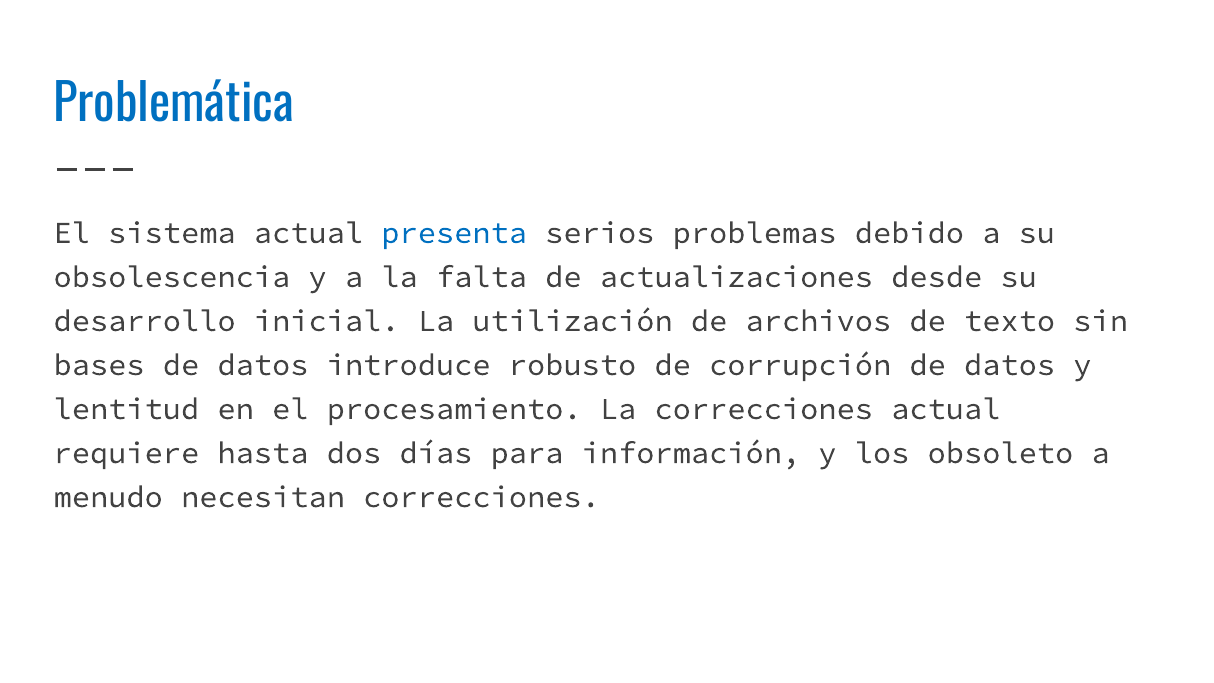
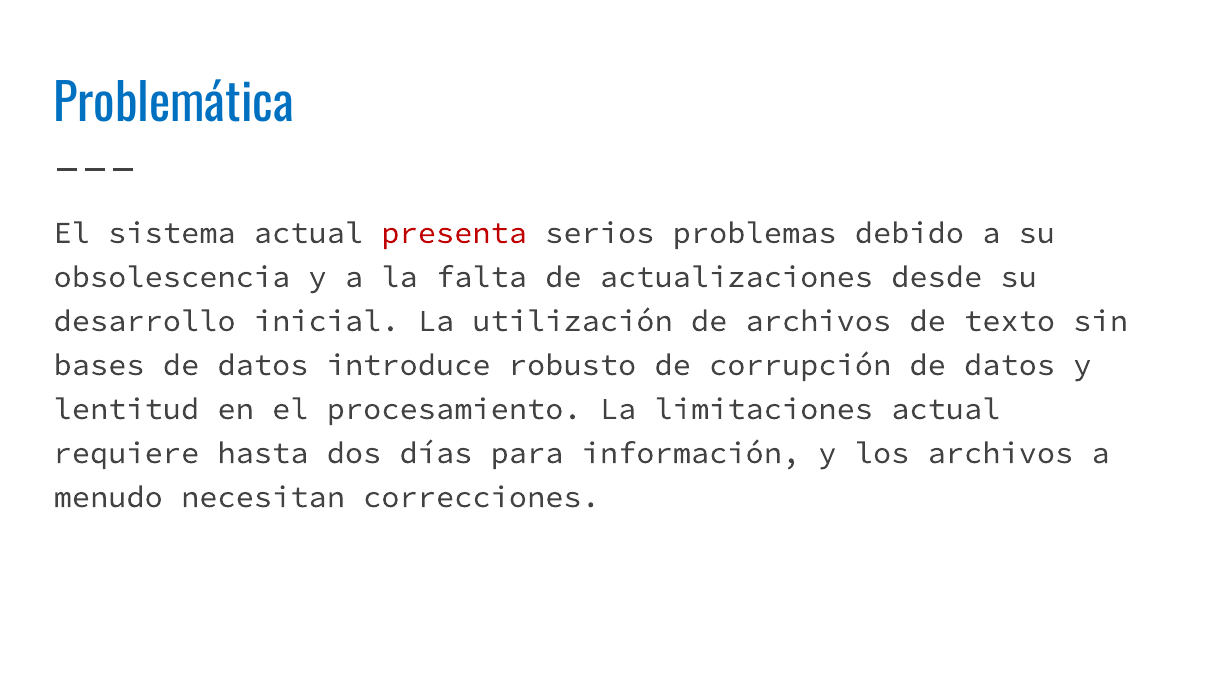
presenta colour: blue -> red (454, 233)
La correcciones: correcciones -> limitaciones (764, 409)
los obsoleto: obsoleto -> archivos (1000, 453)
